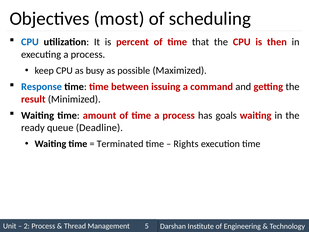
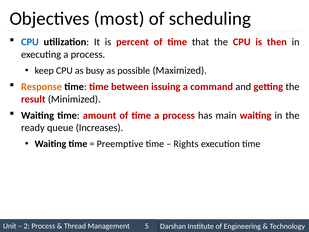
Response colour: blue -> orange (42, 87)
goals: goals -> main (226, 115)
Deadline: Deadline -> Increases (99, 128)
Terminated: Terminated -> Preemptive (120, 144)
